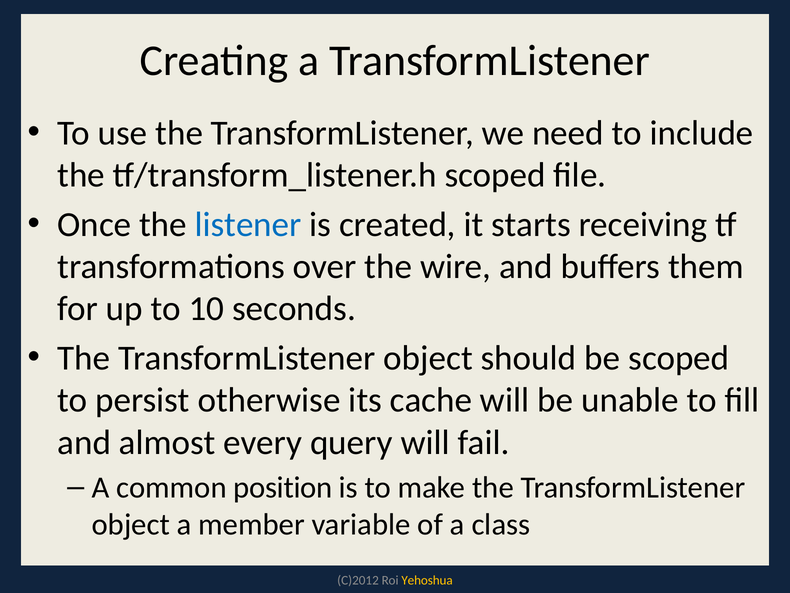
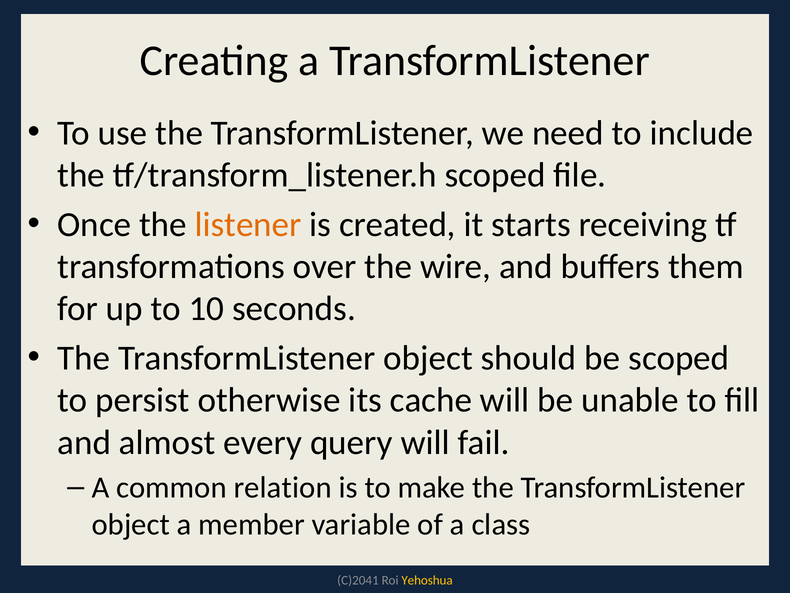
listener colour: blue -> orange (248, 224)
position: position -> relation (283, 487)
C)2012: C)2012 -> C)2041 (358, 580)
